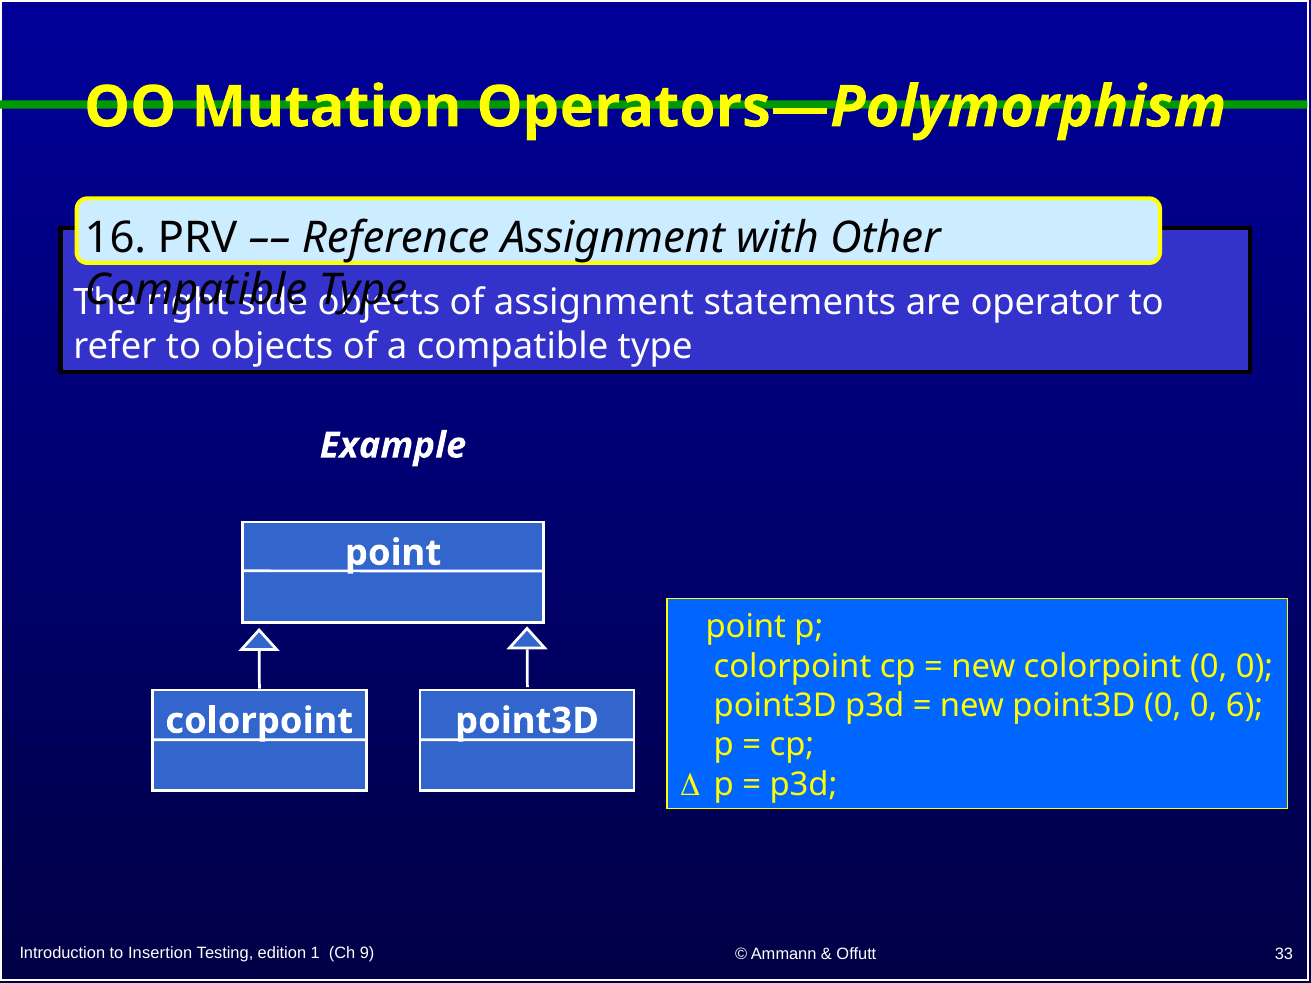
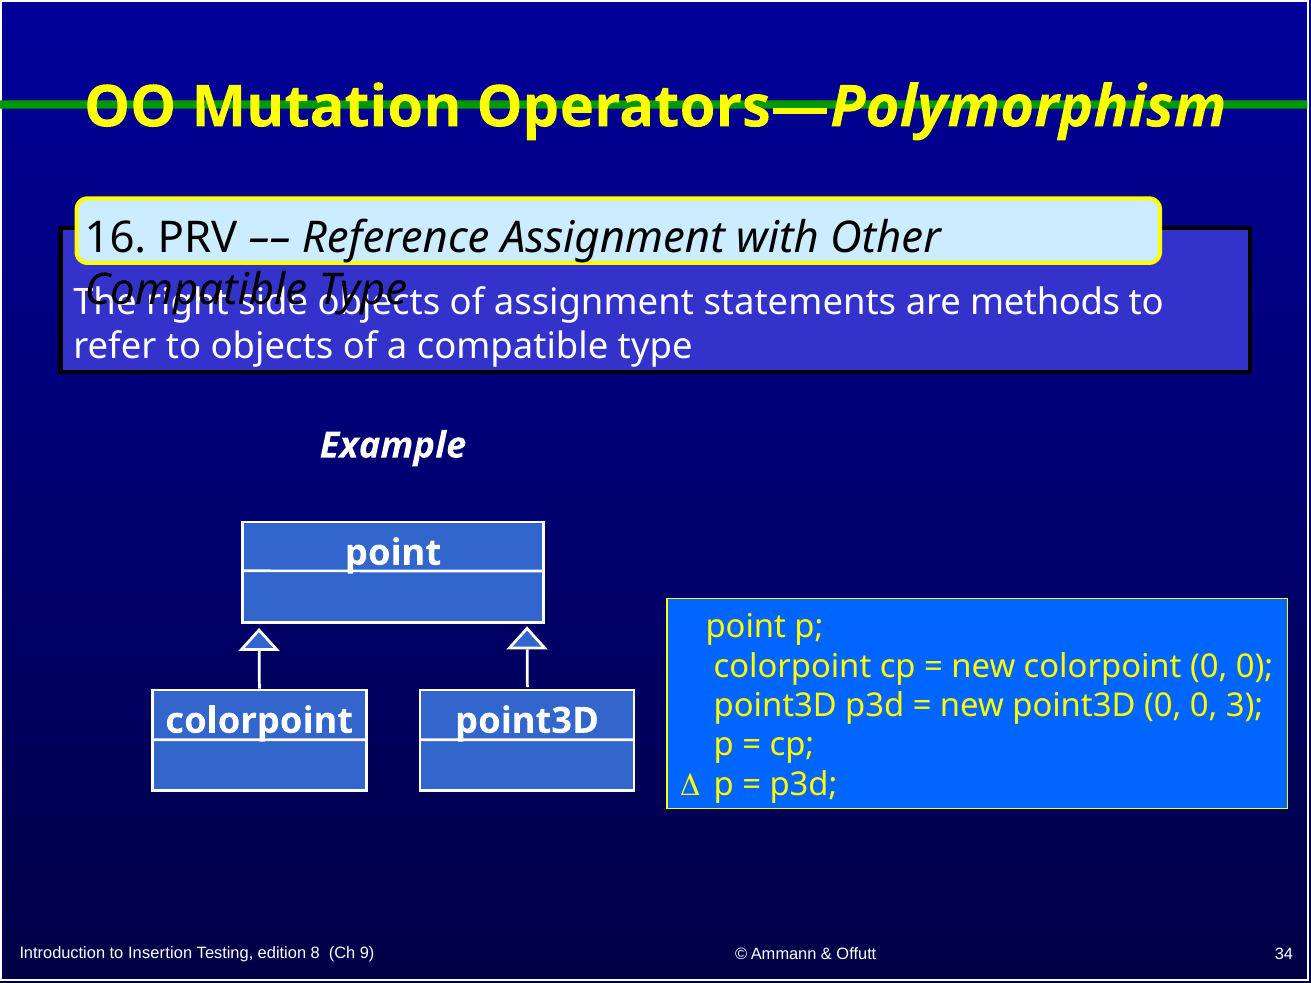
operator: operator -> methods (1045, 303)
6: 6 -> 3 (1245, 706)
1: 1 -> 8 (315, 954)
33: 33 -> 34 (1284, 954)
